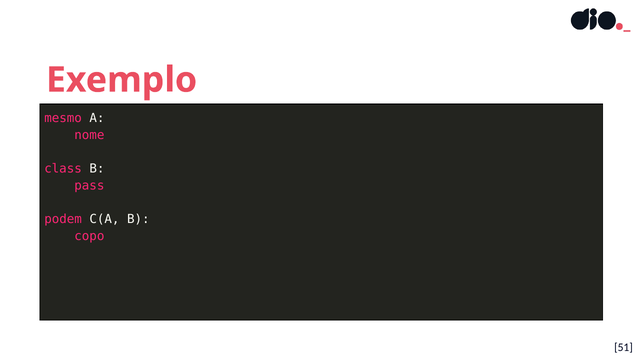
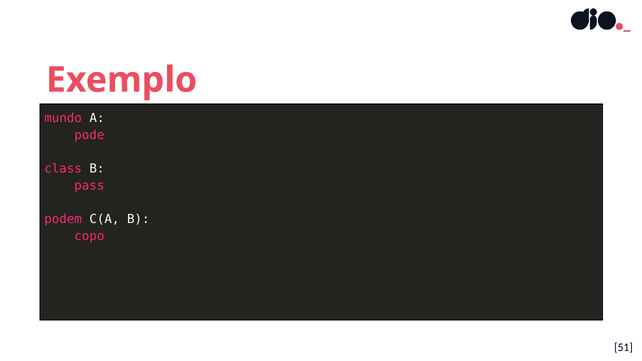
mesmo: mesmo -> mundo (63, 118)
nome: nome -> pode (89, 135)
